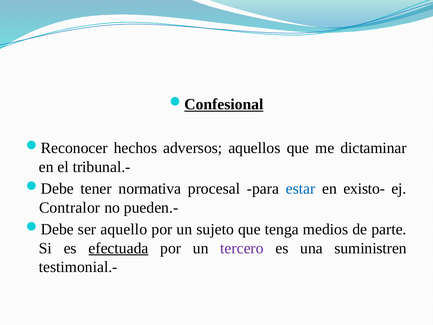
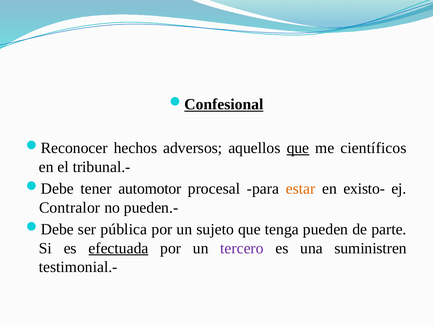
que underline: none -> present (298, 148)
dictaminar: dictaminar -> científicos (373, 148)
normativa: normativa -> automotor (150, 189)
estar colour: blue -> orange (301, 189)
aquello: aquello -> pública (124, 229)
medios: medios -> pueden (326, 229)
